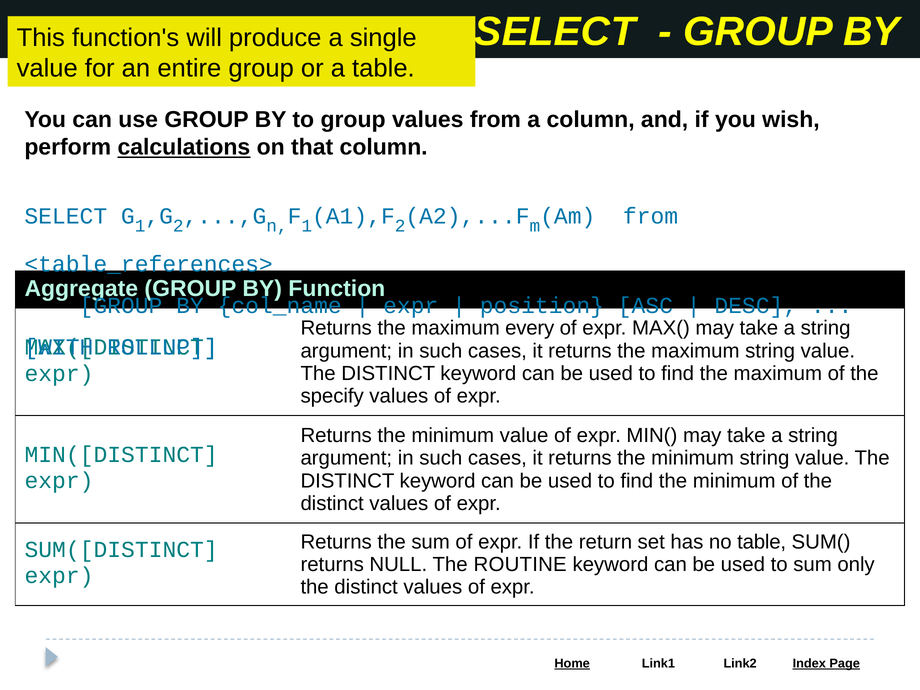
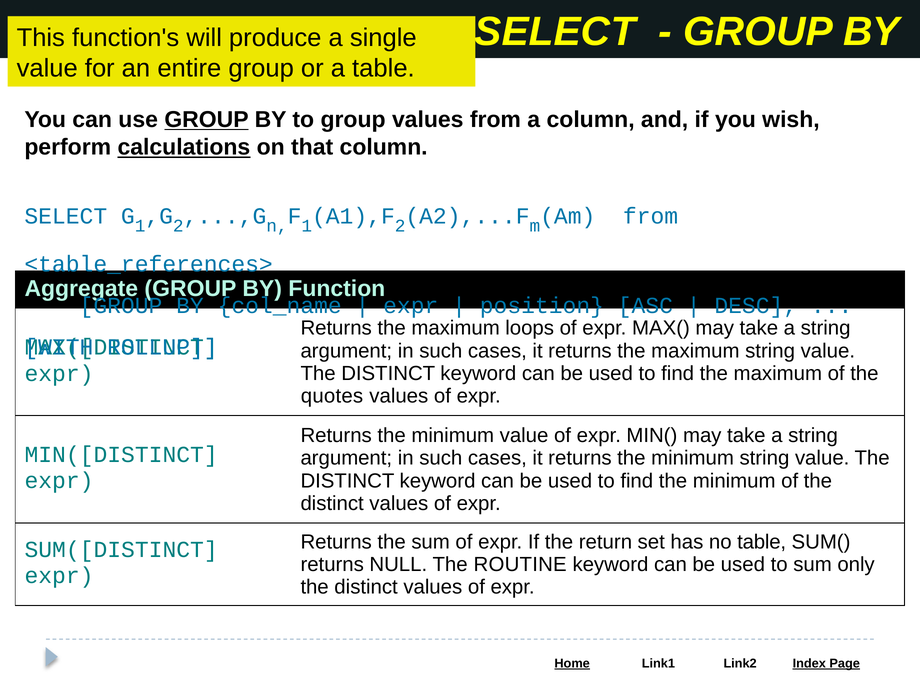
GROUP underline: none -> present (207, 120)
every: every -> loops (530, 328)
specify: specify -> quotes (332, 396)
